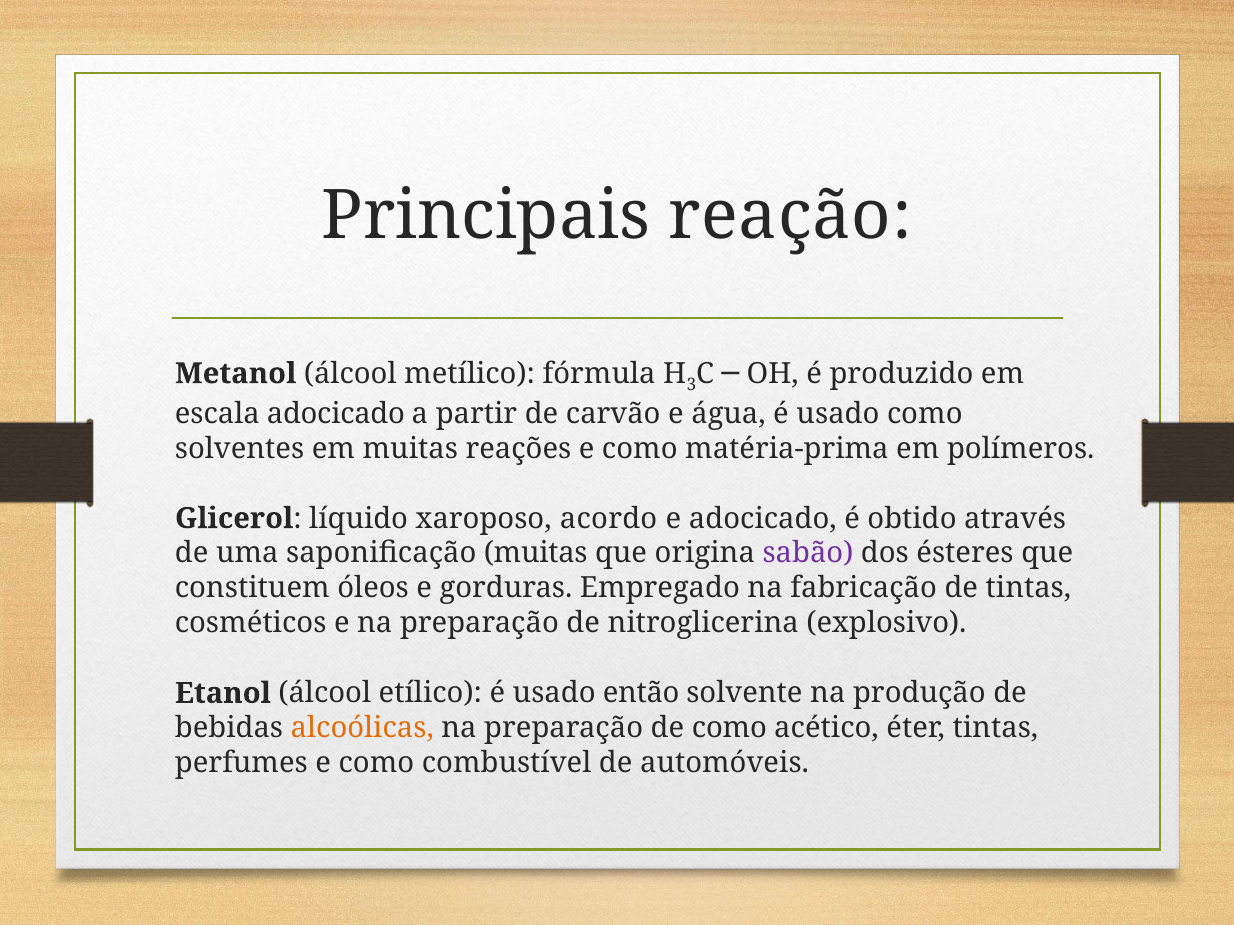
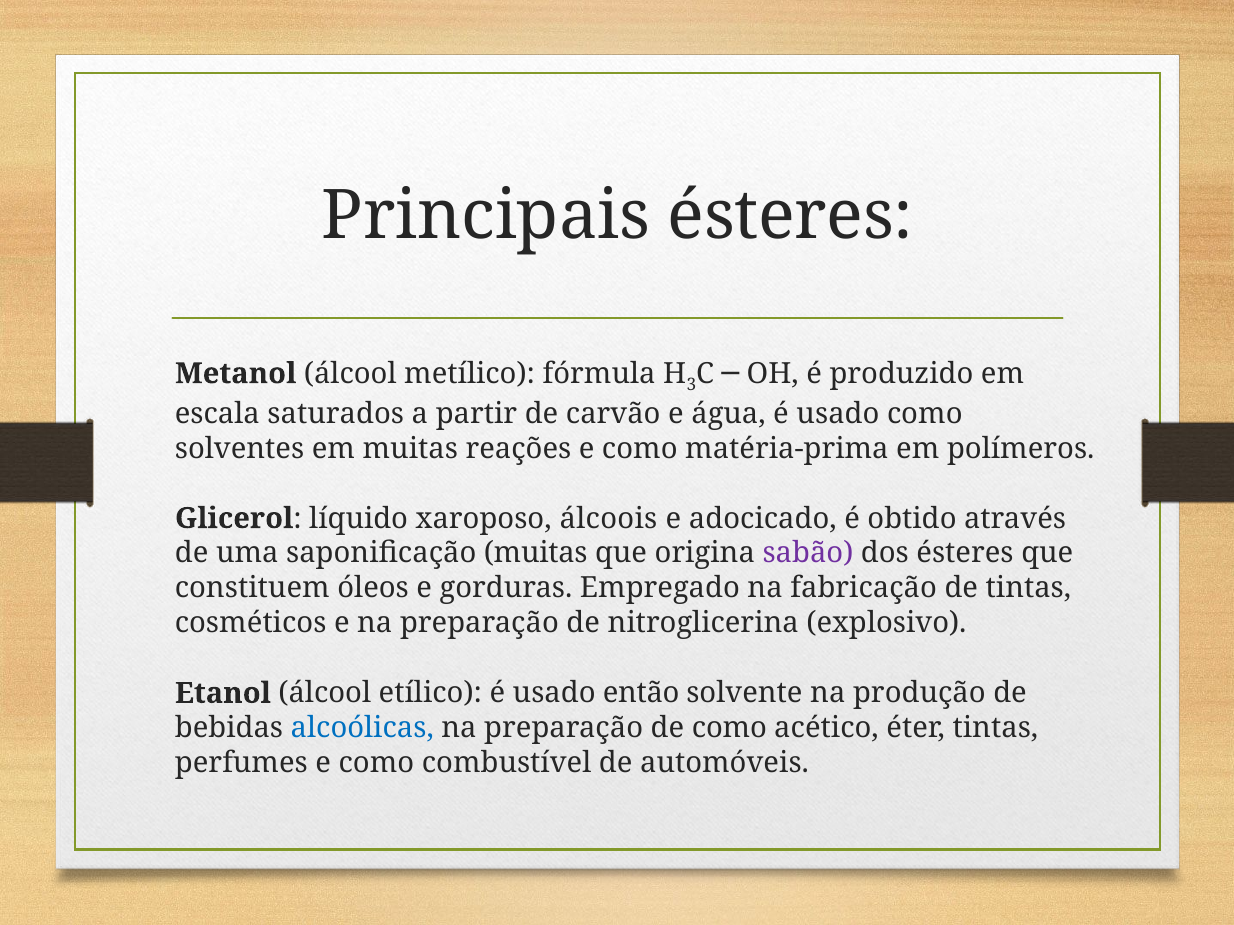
Principais reação: reação -> ésteres (791, 216)
escala adocicado: adocicado -> saturados (336, 414)
acordo: acordo -> álcoois (609, 519)
alcoólicas colour: orange -> blue (362, 729)
